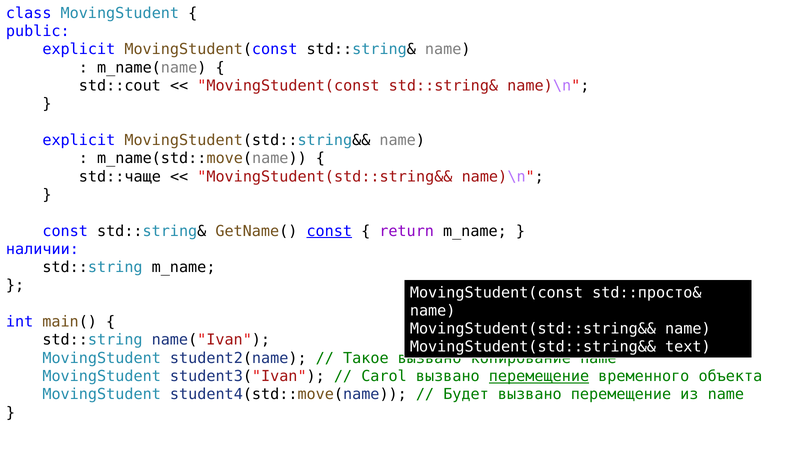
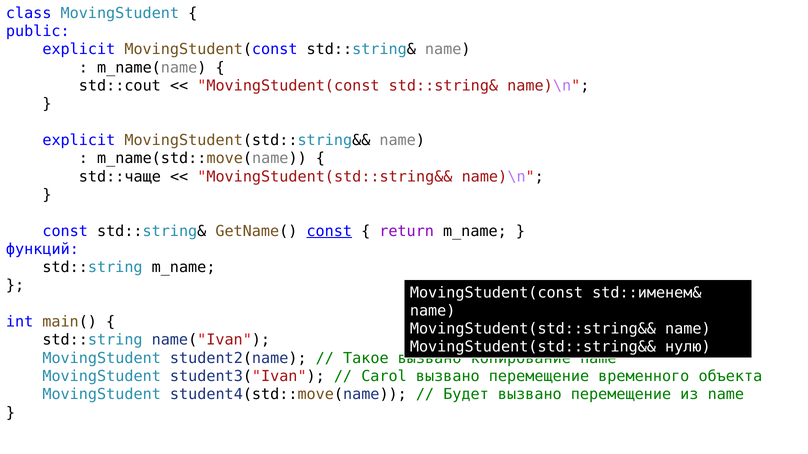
наличии: наличии -> функций (42, 249)
std::просто&: std::просто& -> std::именем& (647, 293)
text: text -> нулю (688, 347)
перемещение underline: present -> none (539, 377)
